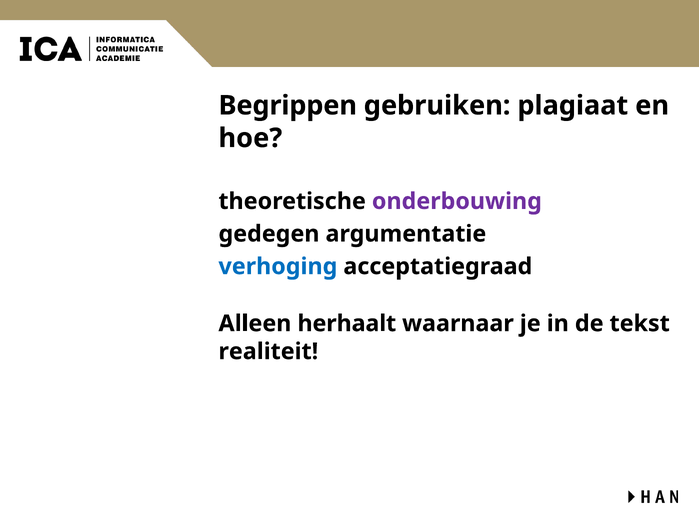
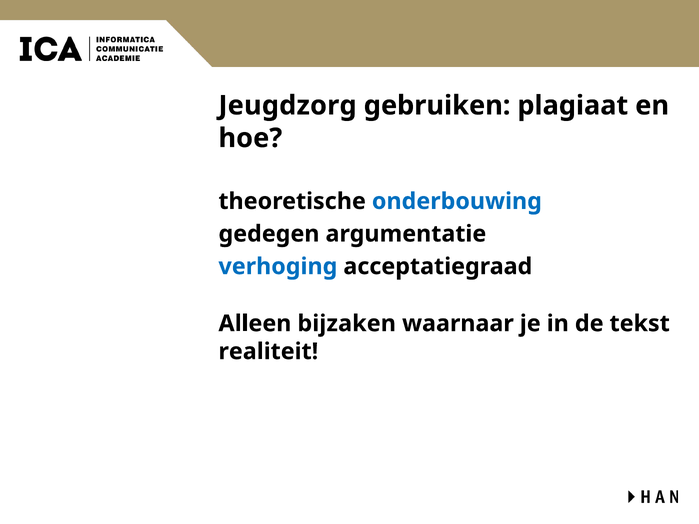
Begrippen: Begrippen -> Jeugdzorg (288, 106)
onderbouwing colour: purple -> blue (457, 201)
herhaalt: herhaalt -> bijzaken (347, 324)
